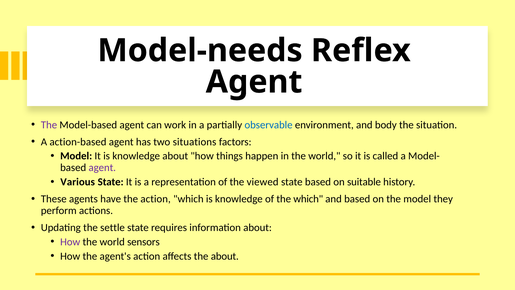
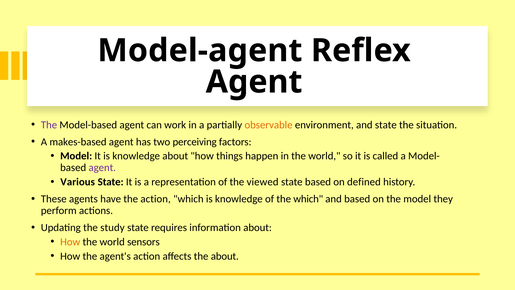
Model-needs: Model-needs -> Model-agent (200, 51)
observable colour: blue -> orange (269, 125)
and body: body -> state (386, 125)
action-based: action-based -> makes-based (78, 142)
situations: situations -> perceiving (195, 142)
suitable: suitable -> defined (364, 182)
settle: settle -> study (112, 227)
How colour: purple -> orange (70, 242)
